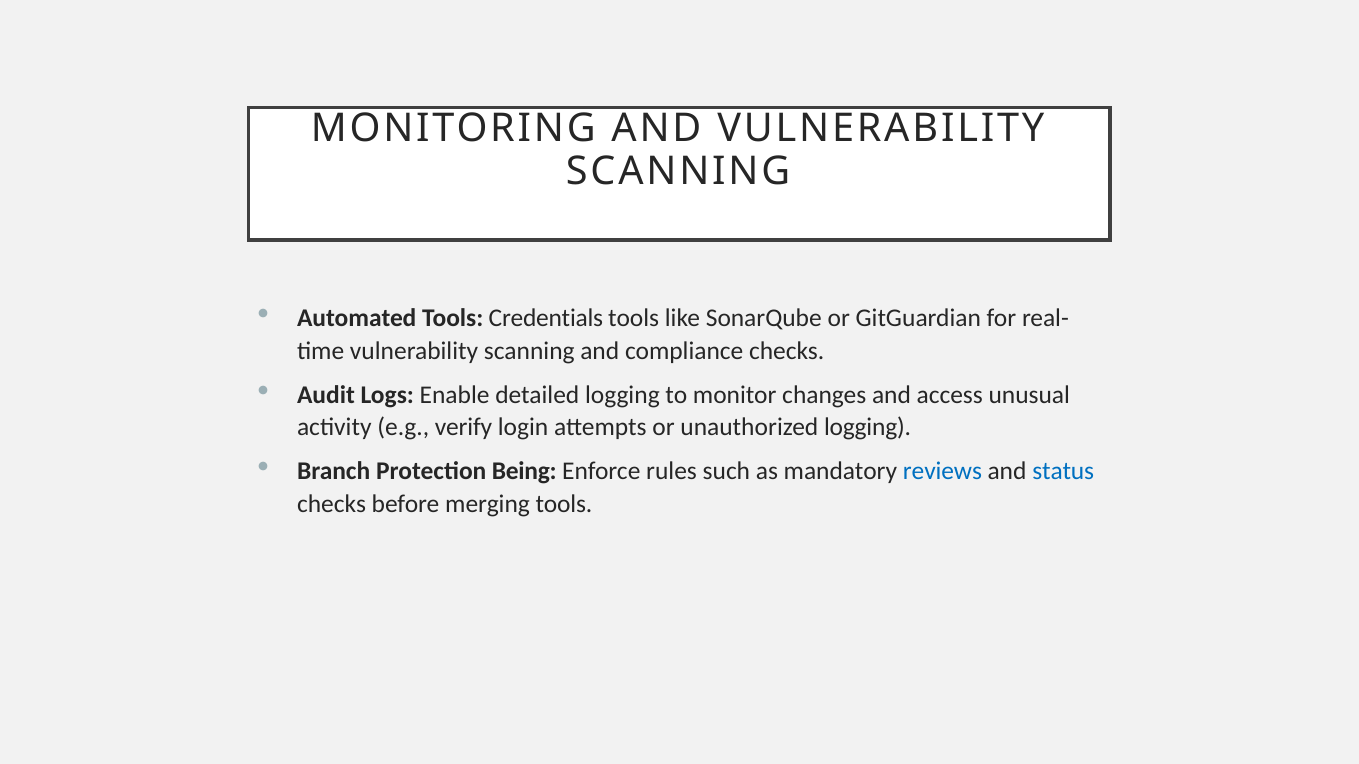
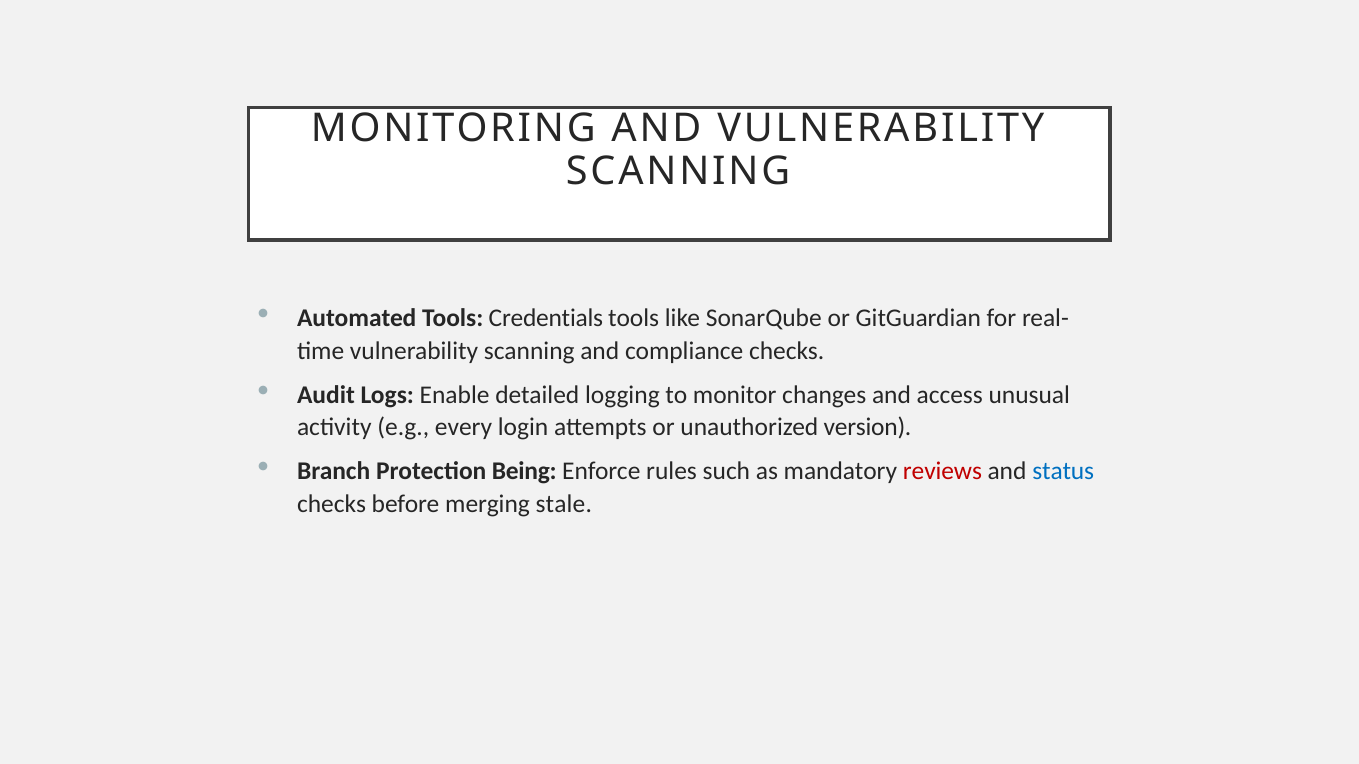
verify: verify -> every (463, 428)
unauthorized logging: logging -> version (868, 428)
reviews colour: blue -> red (942, 472)
merging tools: tools -> stale (564, 505)
